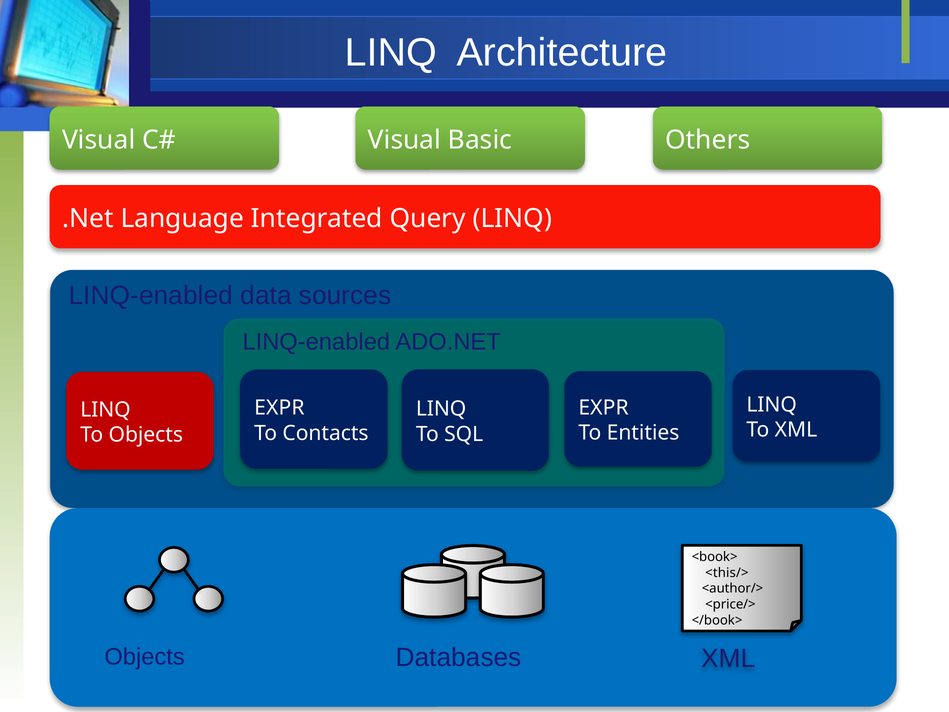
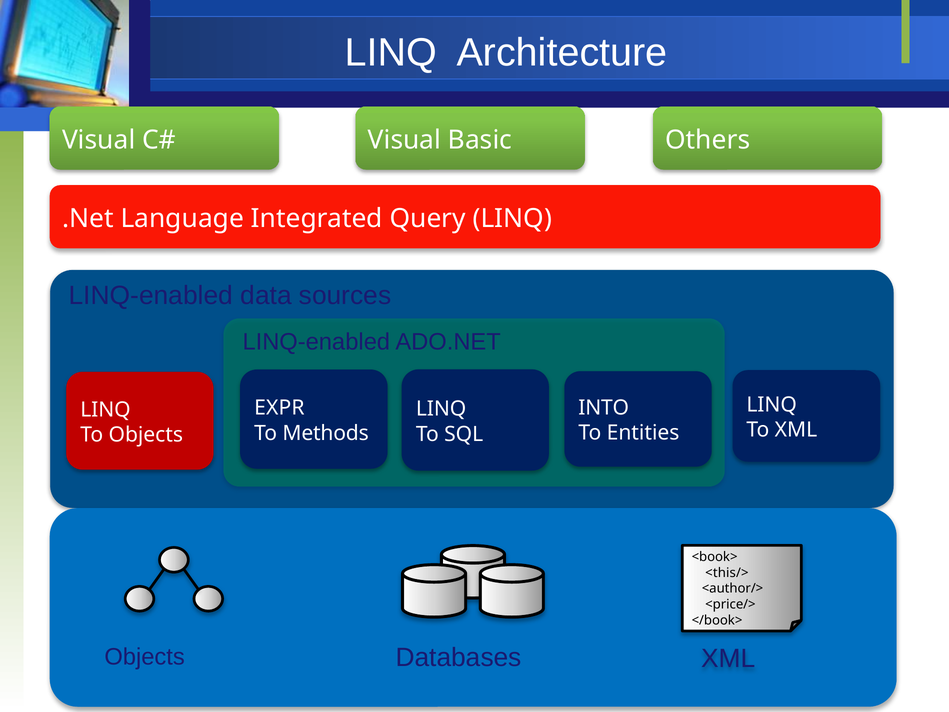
EXPR: EXPR -> INTO (604, 408)
Contacts: Contacts -> Methods (326, 433)
